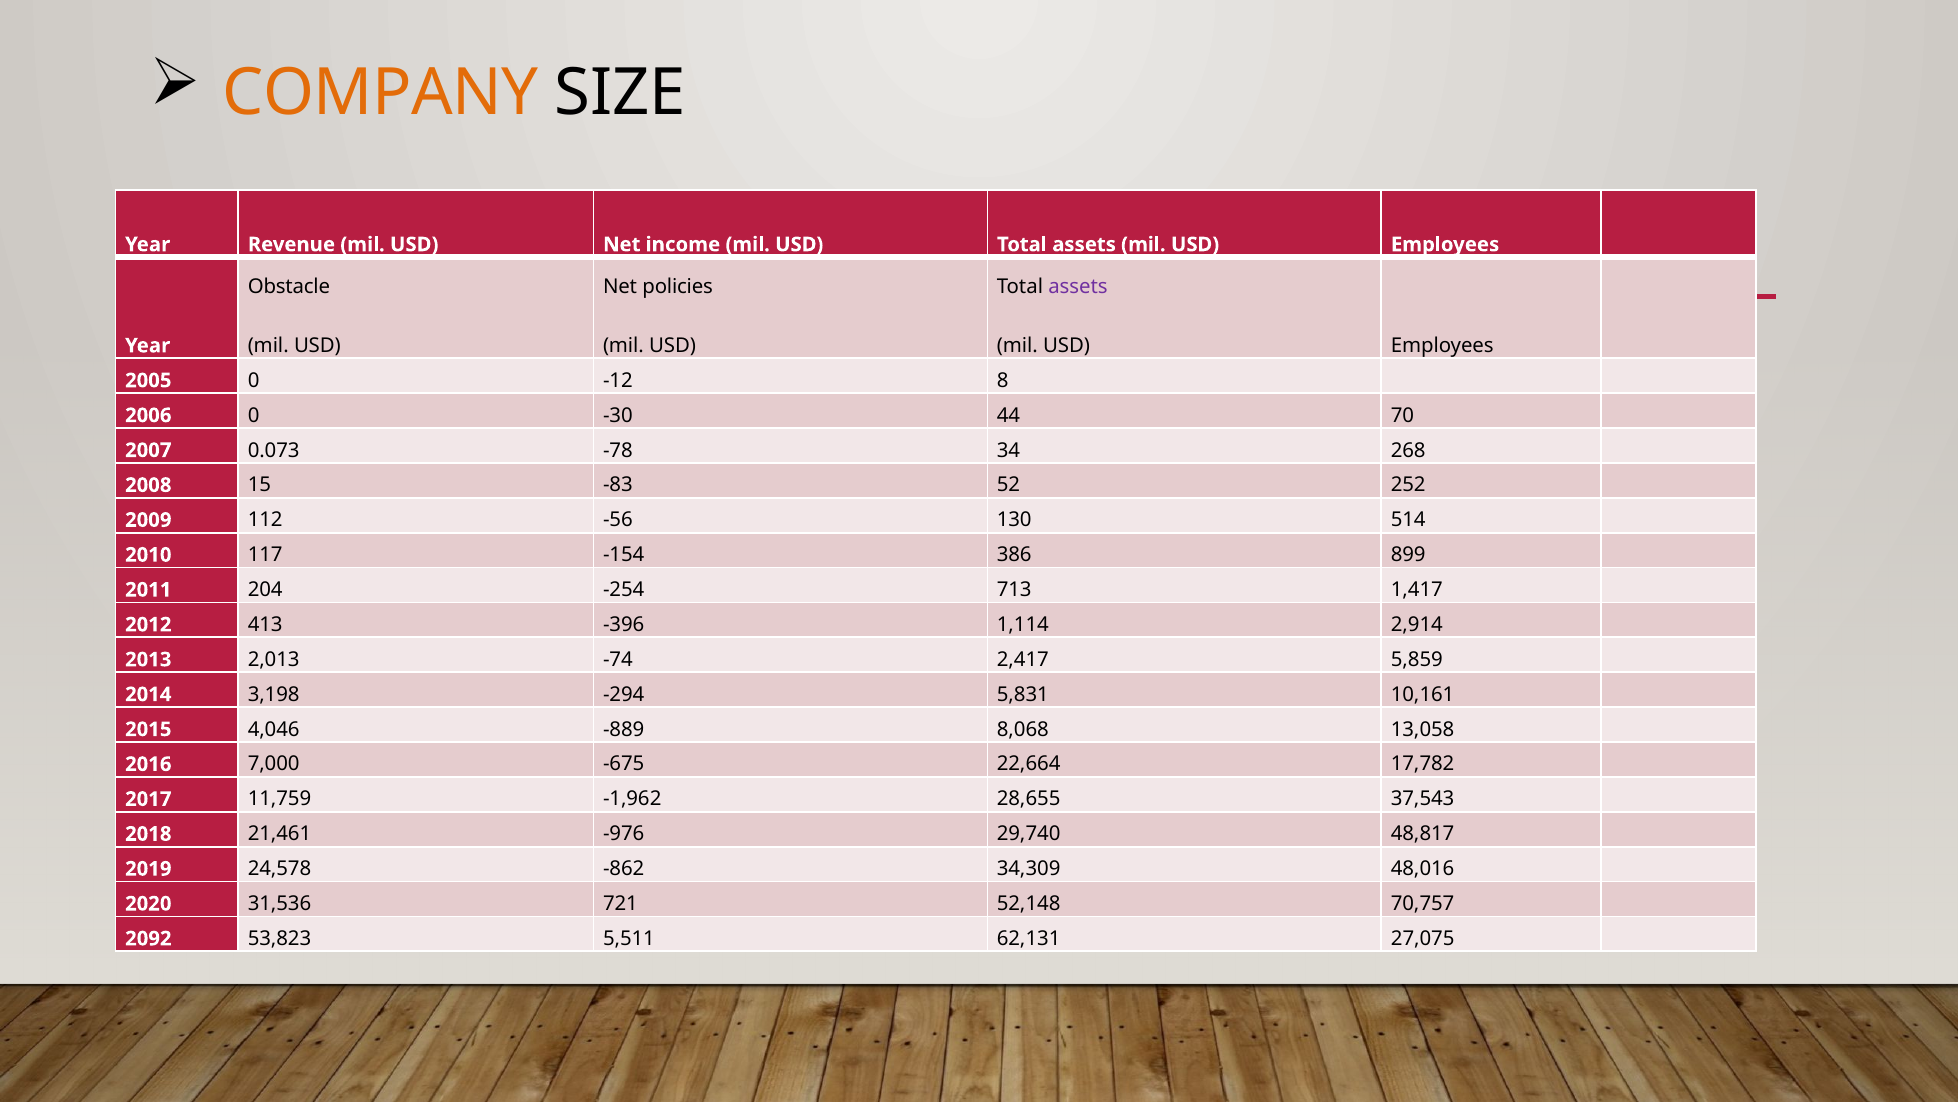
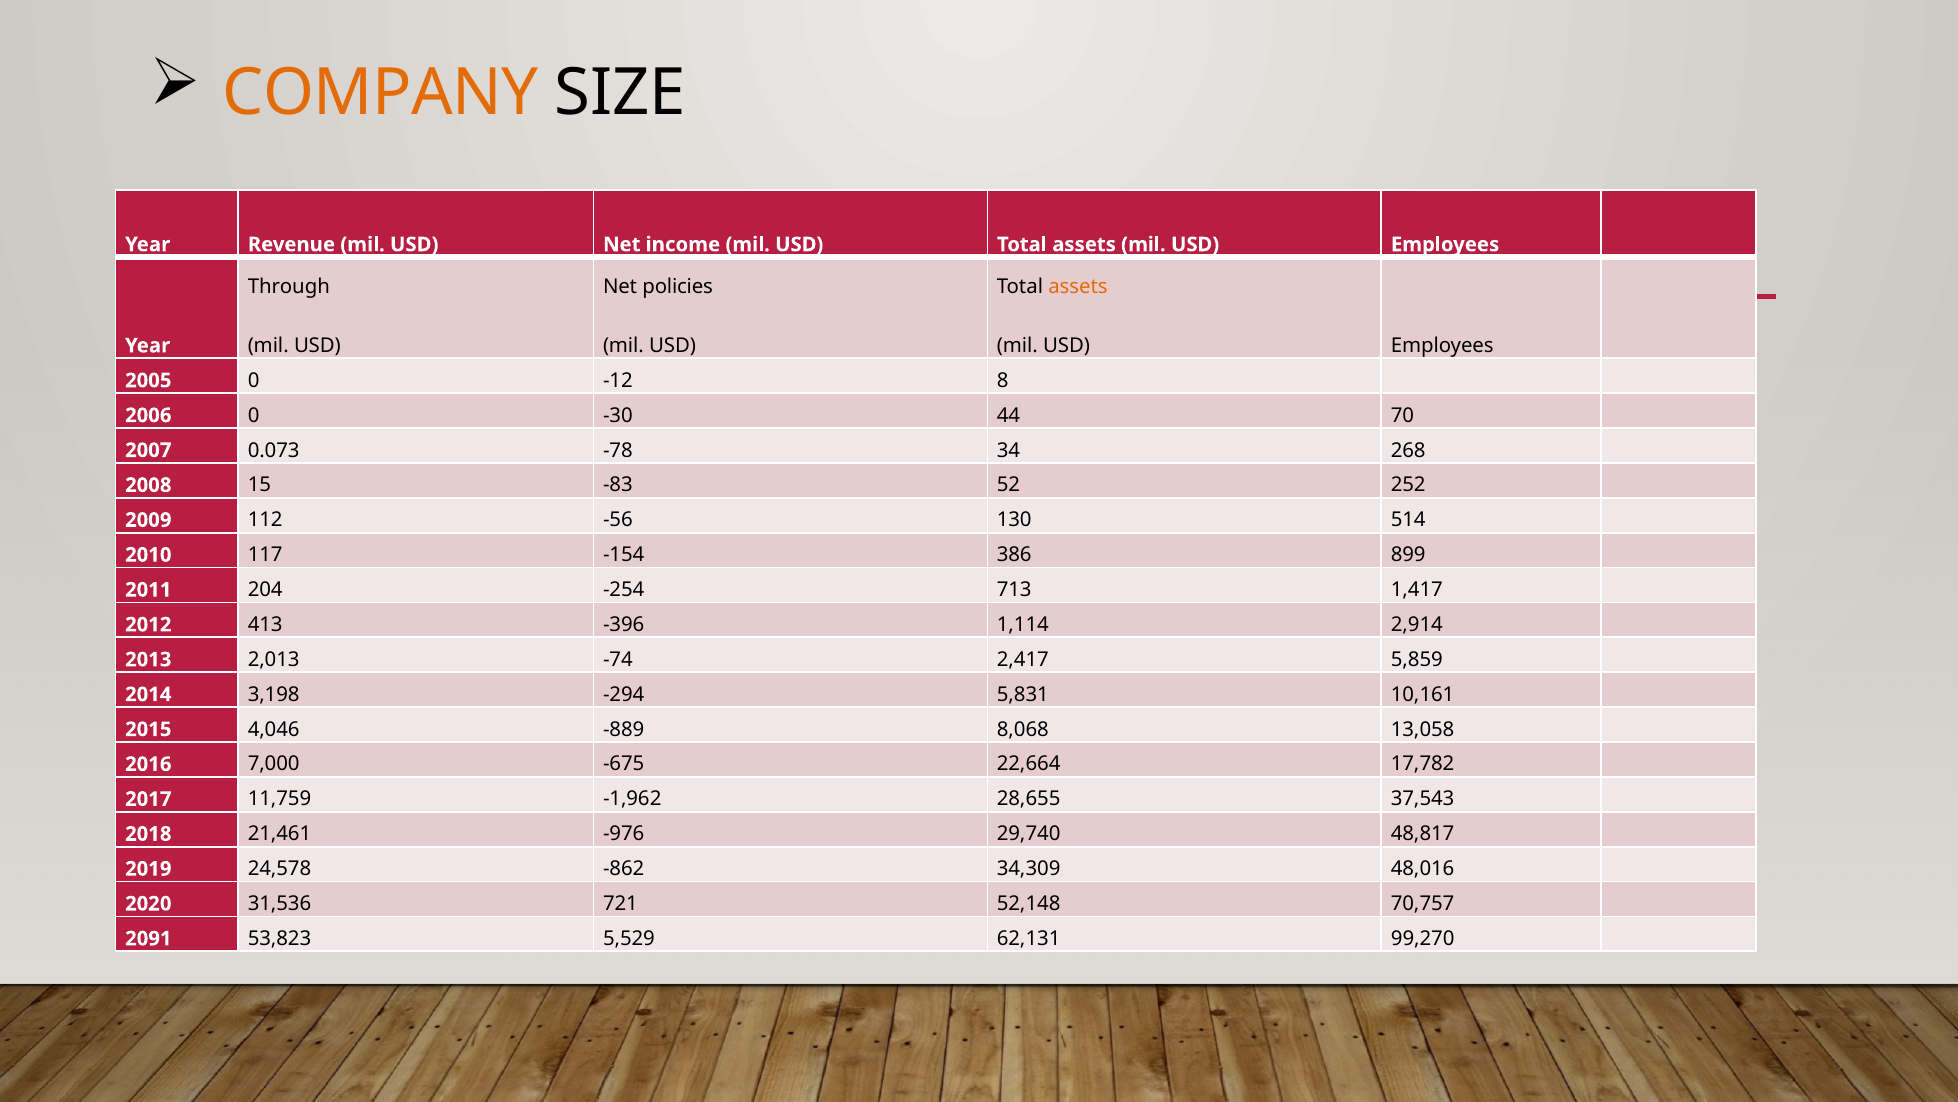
Obstacle: Obstacle -> Through (289, 286)
assets colour: purple -> orange (1078, 286)
2092: 2092 -> 2091 (148, 938)
5,511: 5,511 -> 5,529 (629, 938)
27,075: 27,075 -> 99,270 (1423, 938)
